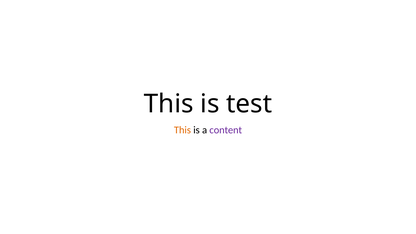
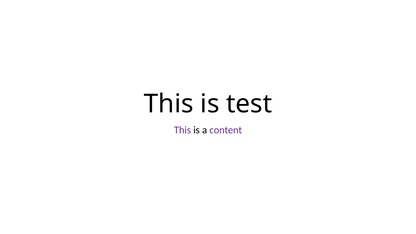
This colour: orange -> purple (182, 130)
